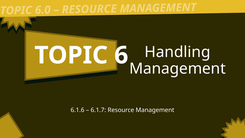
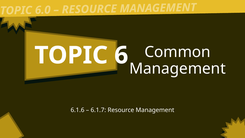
Handling: Handling -> Common (178, 52)
